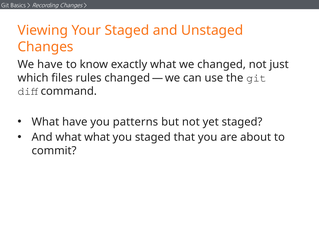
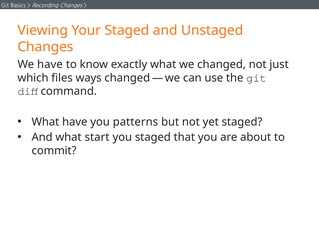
rules: rules -> ways (89, 78)
what what: what -> start (97, 137)
